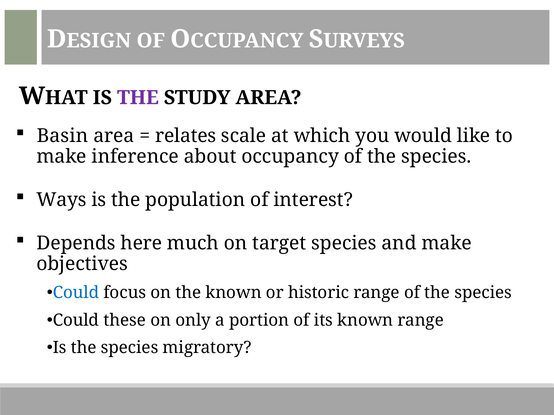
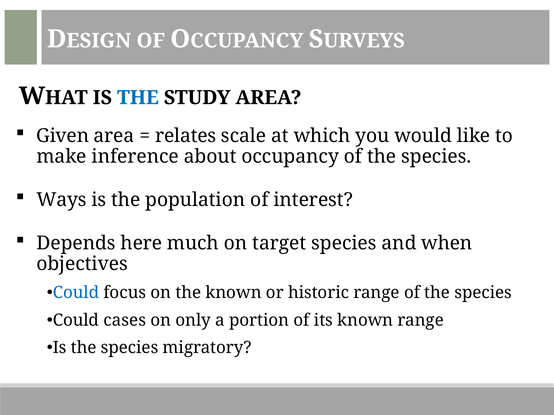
THE colour: purple -> blue (138, 98)
Basin: Basin -> Given (63, 136)
and make: make -> when (447, 244)
these: these -> cases (125, 321)
